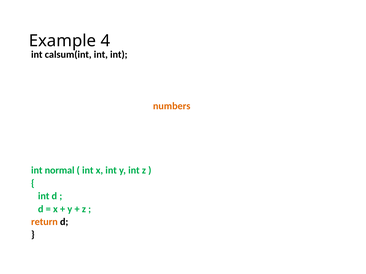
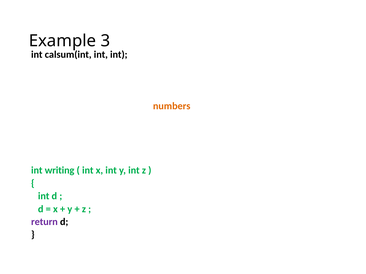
4: 4 -> 3 (105, 41)
normal: normal -> writing (60, 171)
return colour: orange -> purple (44, 222)
